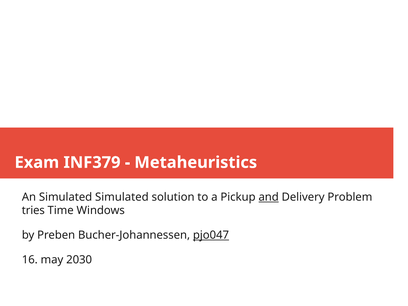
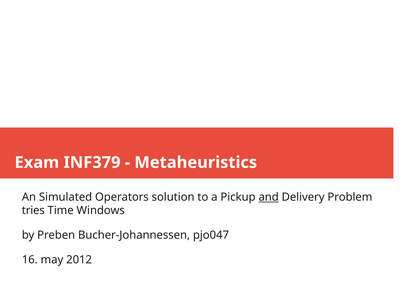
Simulated Simulated: Simulated -> Operators (122, 197)
pjo047 underline: present -> none (211, 235)
2030: 2030 -> 2012 (79, 260)
